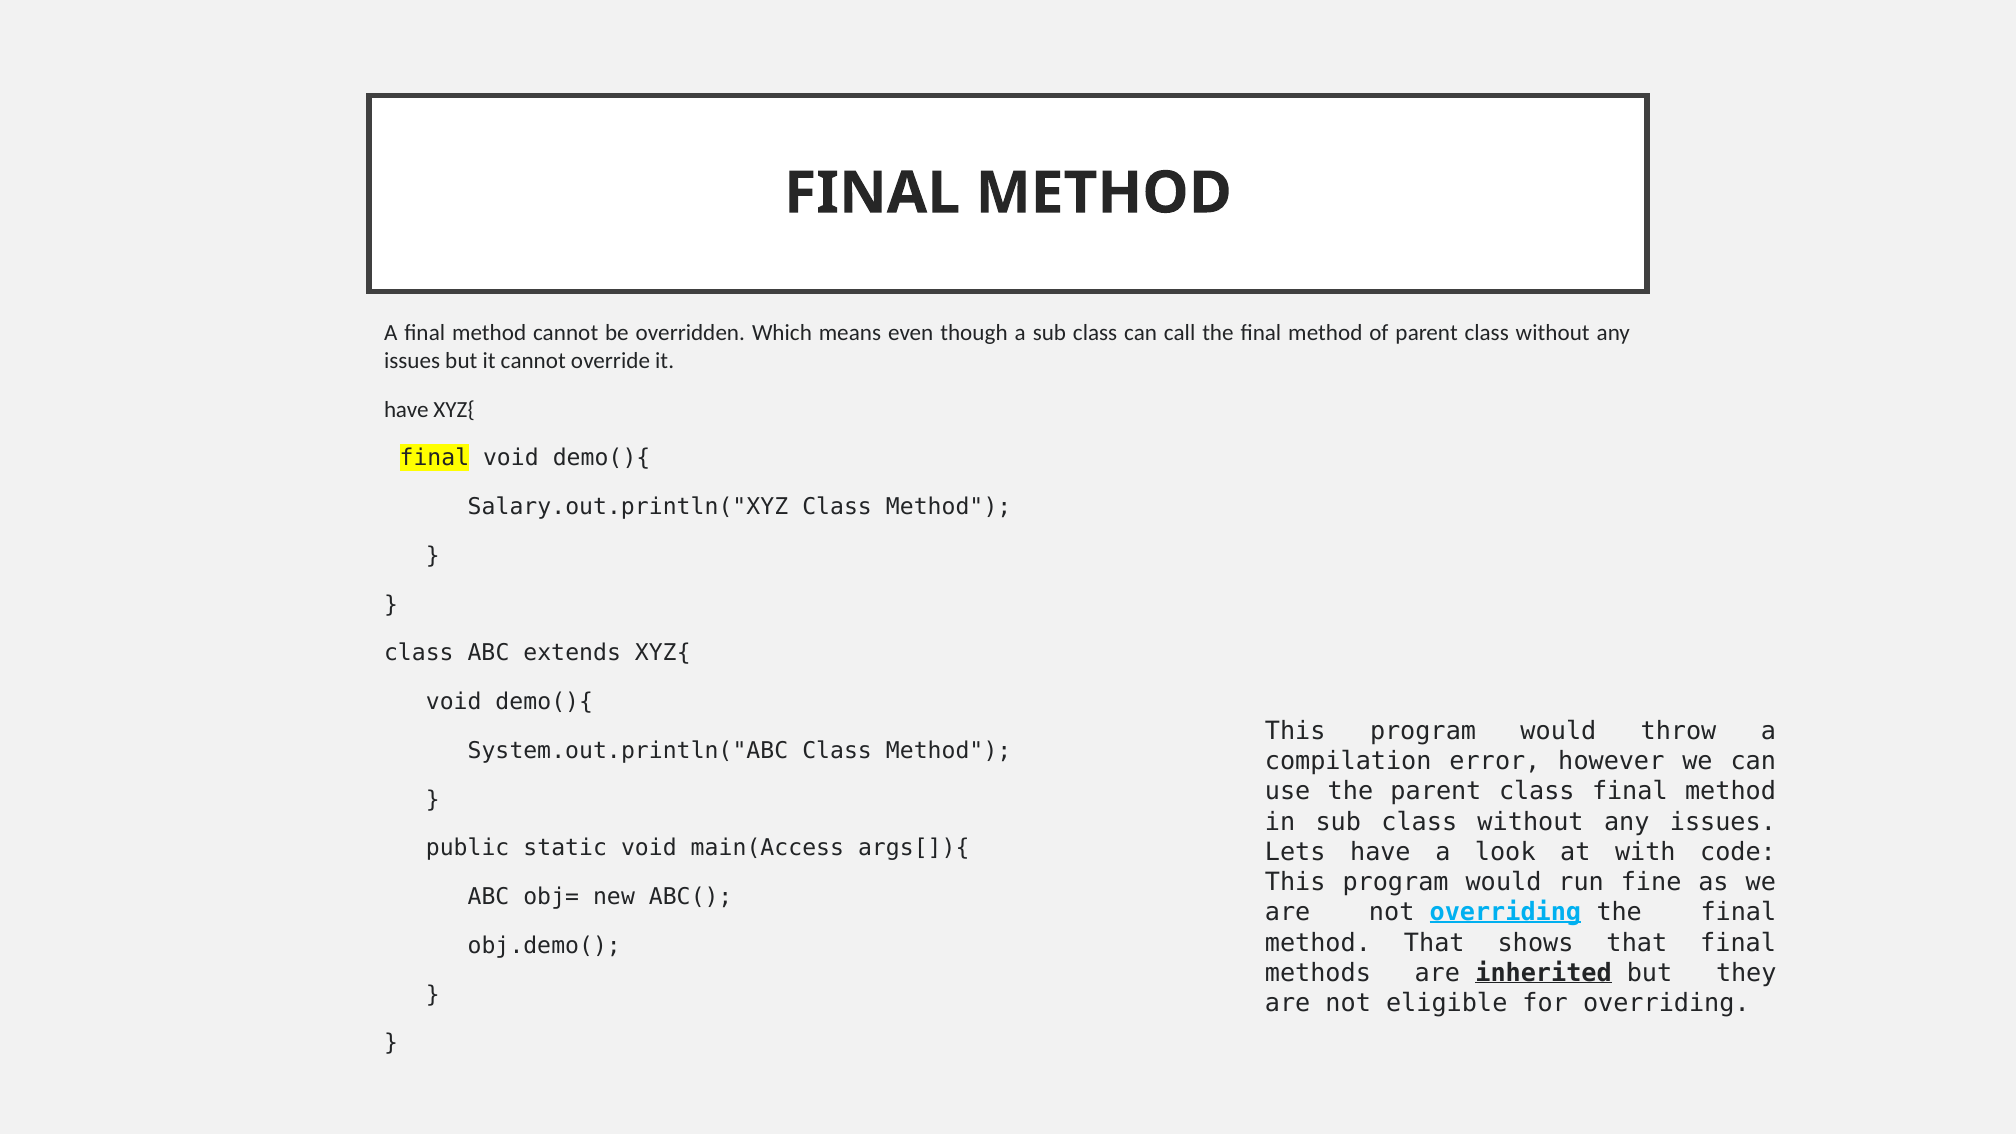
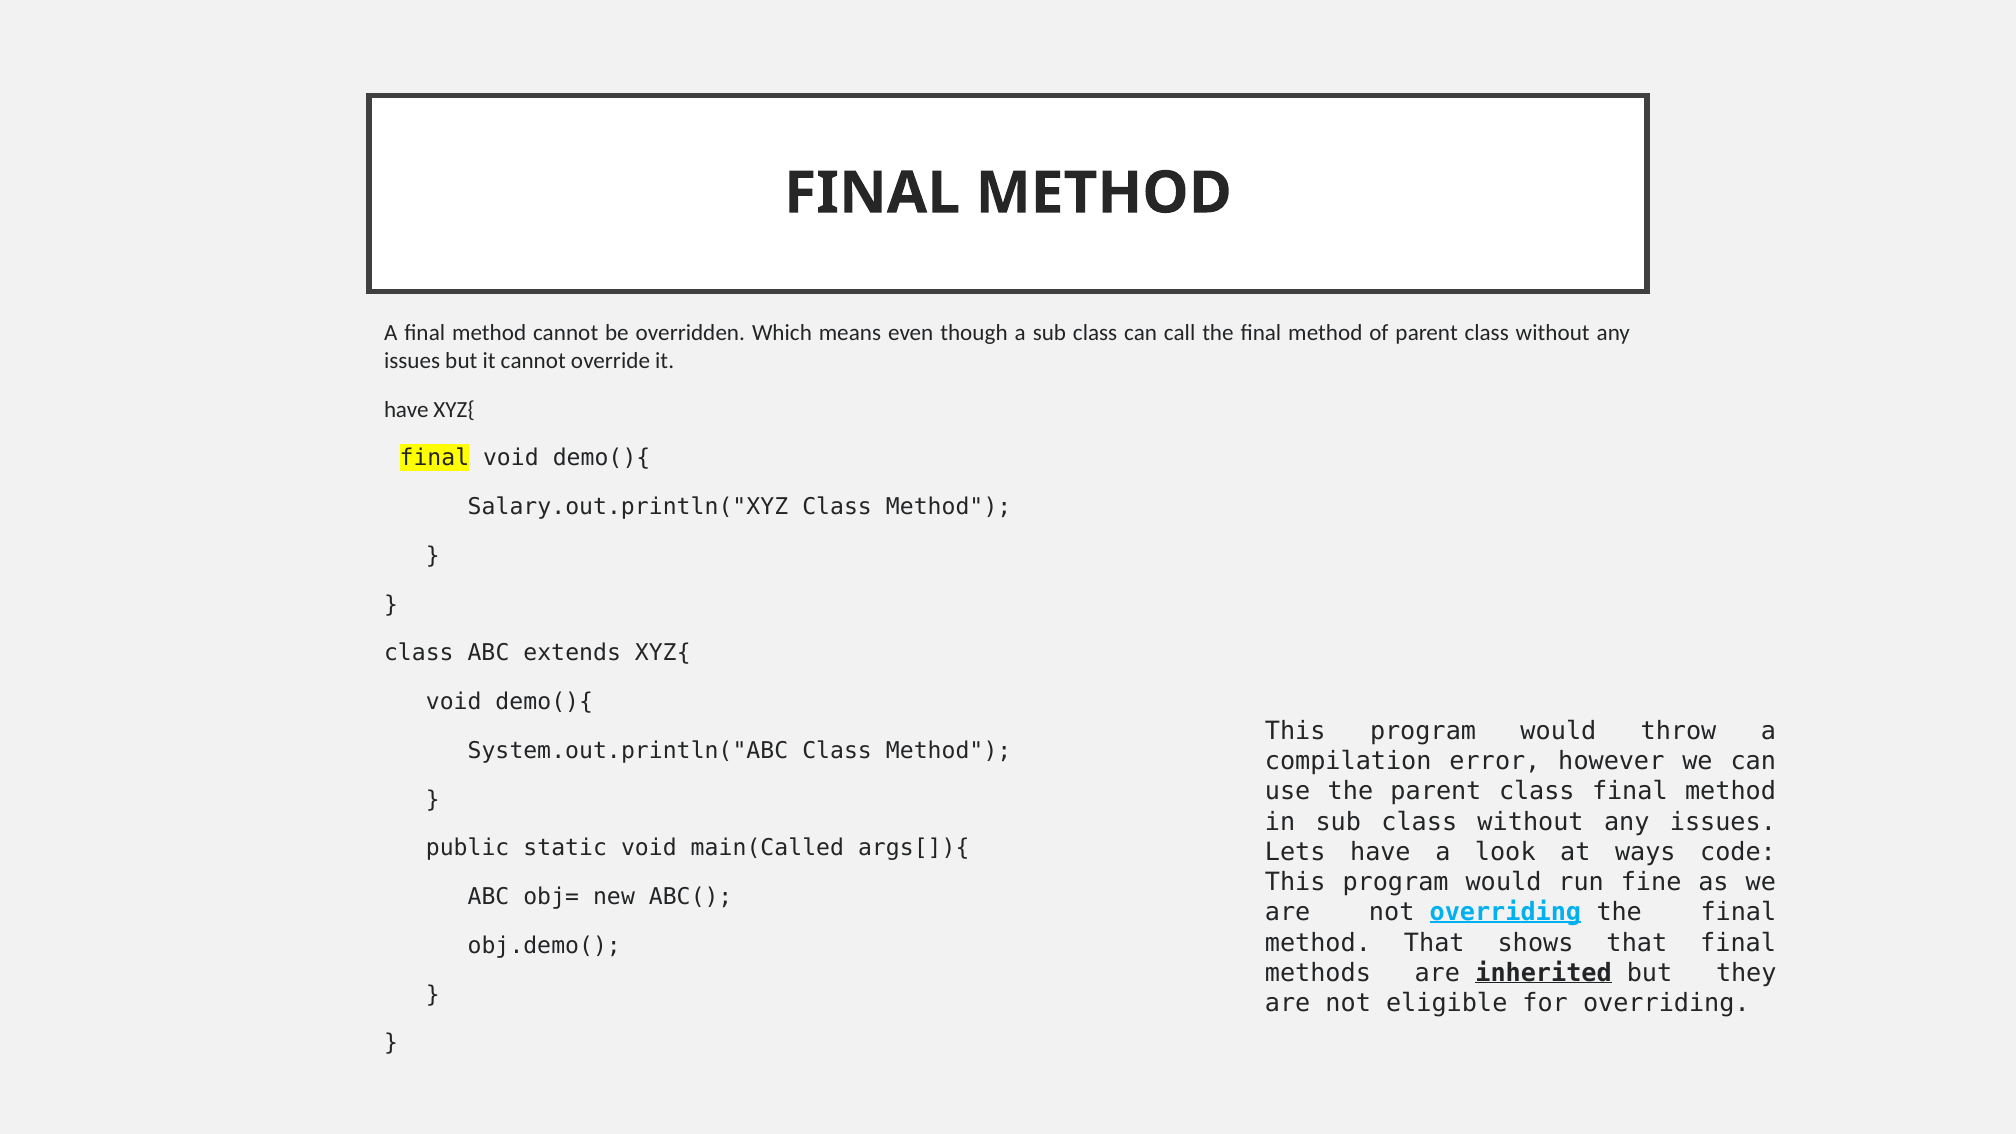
main(Access: main(Access -> main(Called (767, 848)
with: with -> ways (1645, 852)
